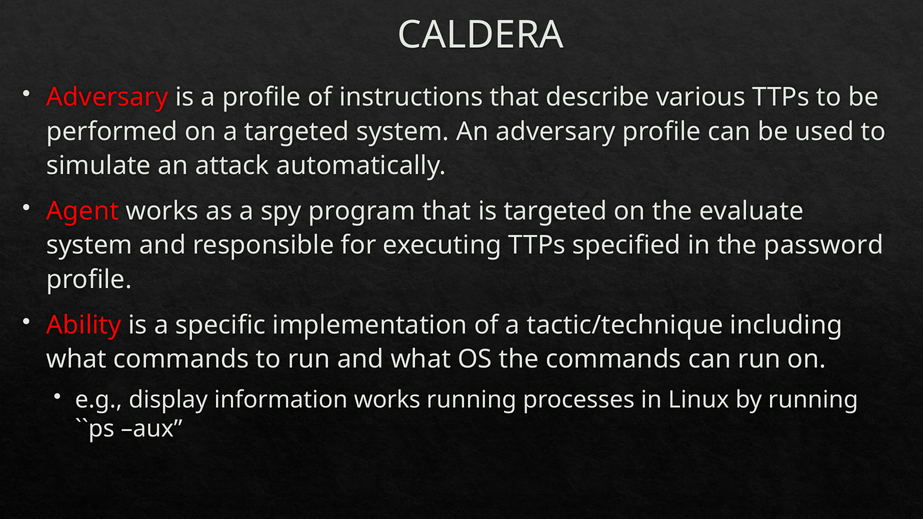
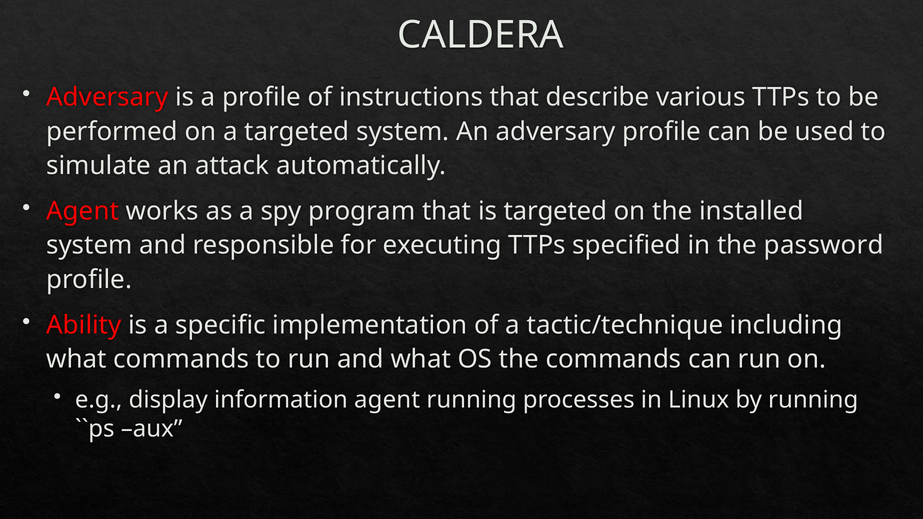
evaluate: evaluate -> installed (751, 211)
information works: works -> agent (387, 400)
